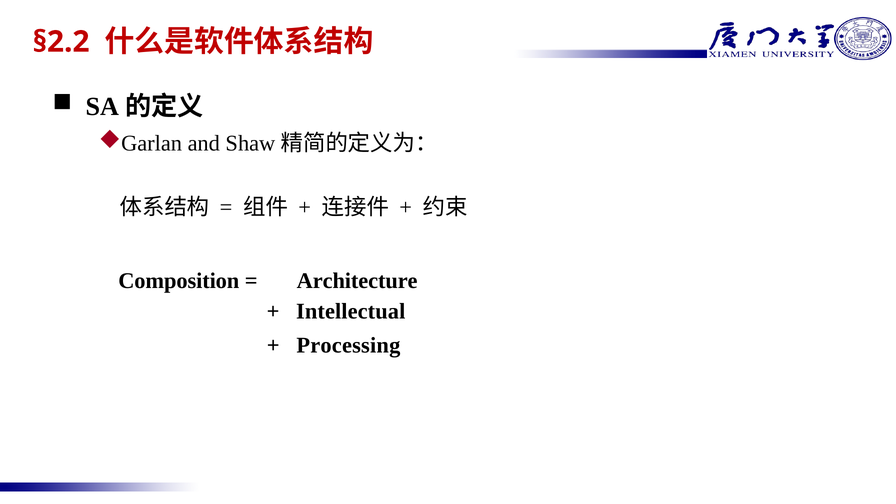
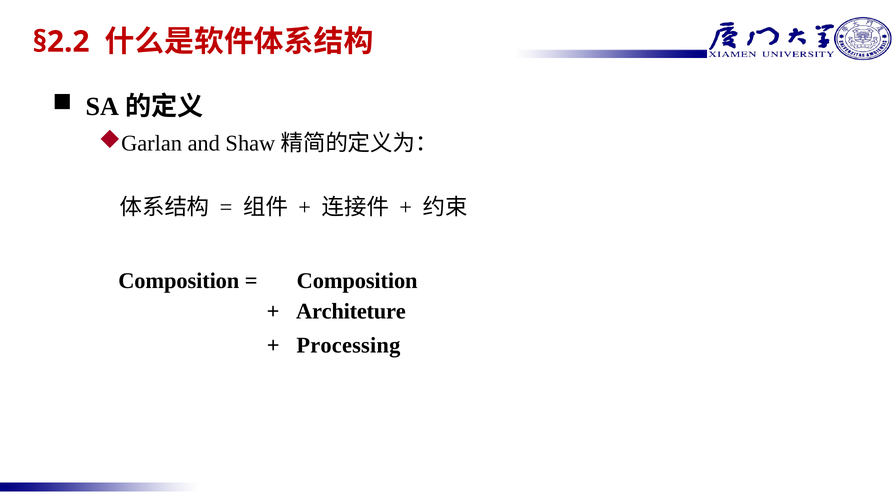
Architecture: Architecture -> Composition (357, 281)
Intellectual: Intellectual -> Architeture (351, 311)
